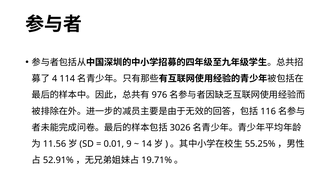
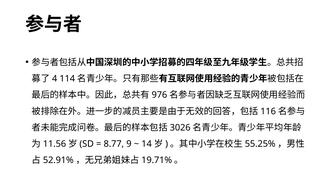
0.01: 0.01 -> 8.77 (114, 144)
